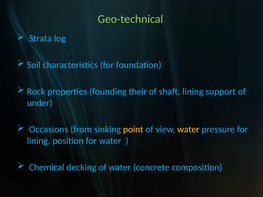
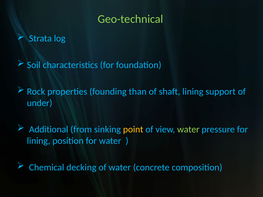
their: their -> than (138, 92)
Occasions: Occasions -> Additional (49, 130)
water colour: yellow -> light green (188, 130)
